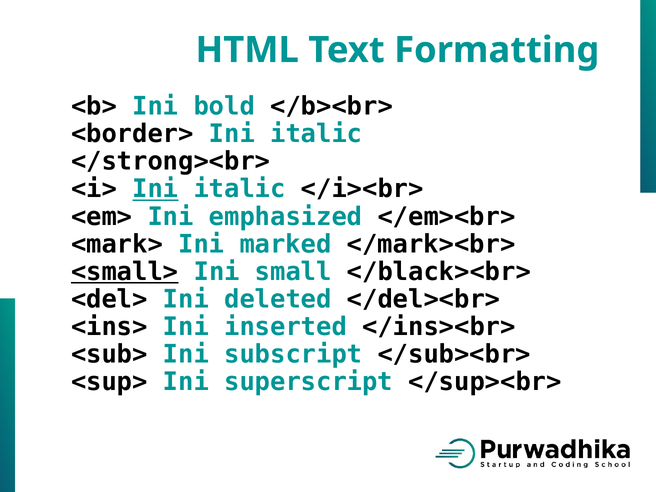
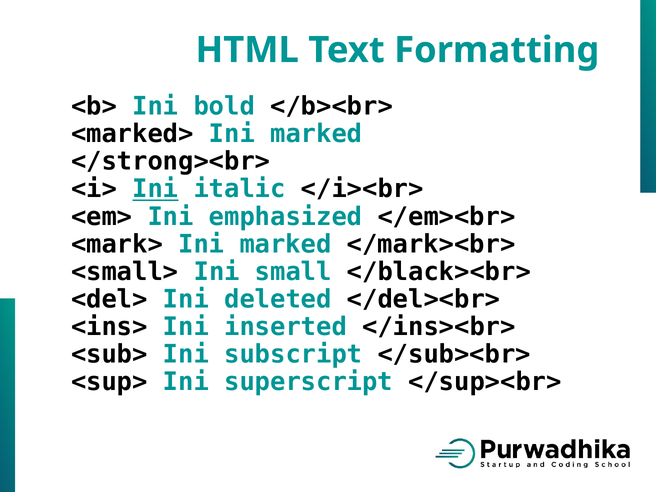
<border>: <border> -> <marked> (132, 134)
italic: italic -> marked (316, 134)
<small> underline: present -> none (125, 272)
